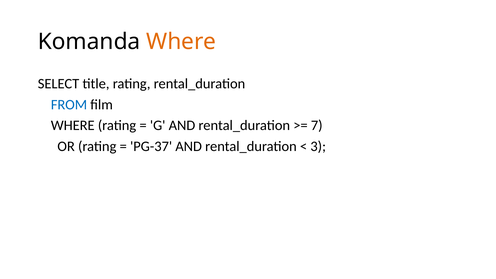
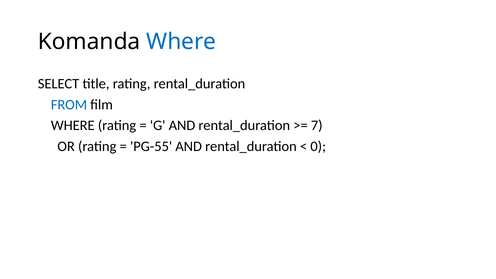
Where colour: orange -> blue (181, 42)
PG-37: PG-37 -> PG-55 (151, 146)
3: 3 -> 0 (318, 146)
